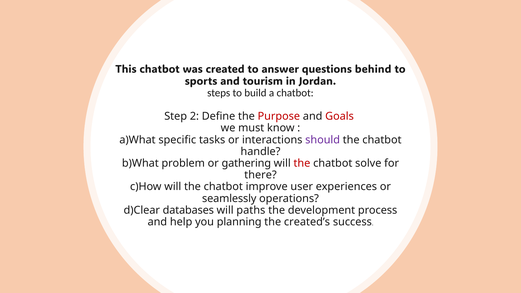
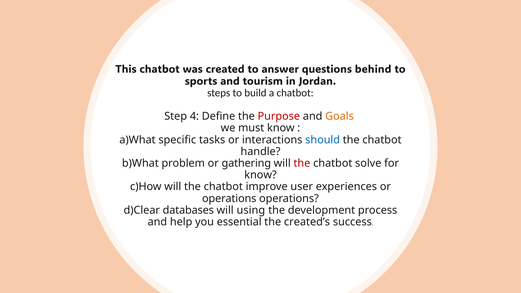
2: 2 -> 4 (194, 116)
Goals colour: red -> orange (340, 116)
should colour: purple -> blue (323, 140)
there: there -> know (260, 175)
seamlessly: seamlessly -> operations (229, 198)
paths: paths -> using (251, 210)
planning: planning -> essential (239, 222)
